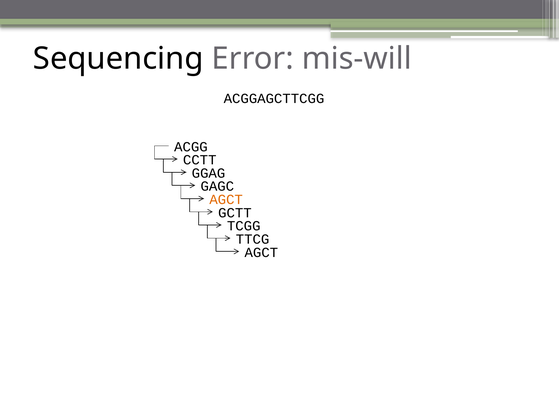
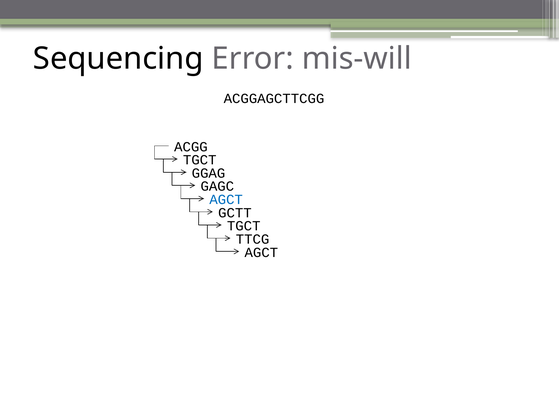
CCTT: CCTT -> TGCT (200, 160)
AGCT colour: orange -> blue (226, 200)
TCGG: TCGG -> TGCT (244, 226)
